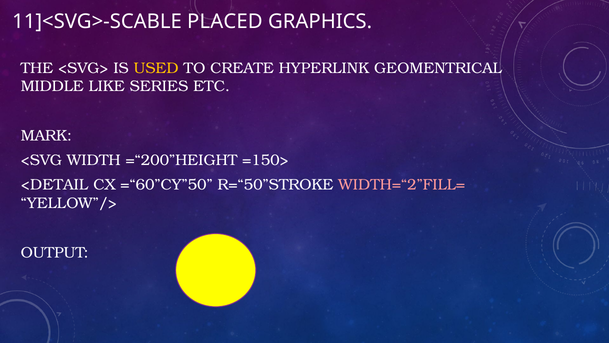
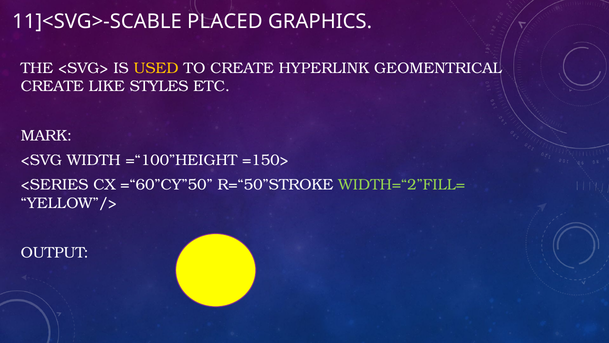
MIDDLE: MIDDLE -> CREATE (52, 86)
SERIES: SERIES -> STYLES (159, 86)
=“200”HEIGHT: =“200”HEIGHT -> =“100”HEIGHT (181, 160)
<DETAIL: <DETAIL -> <SERIES (54, 185)
WIDTH=“2”FILL= colour: pink -> light green (402, 185)
